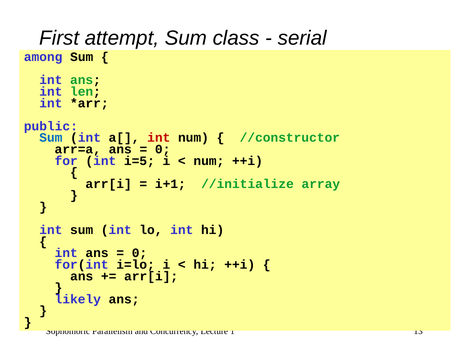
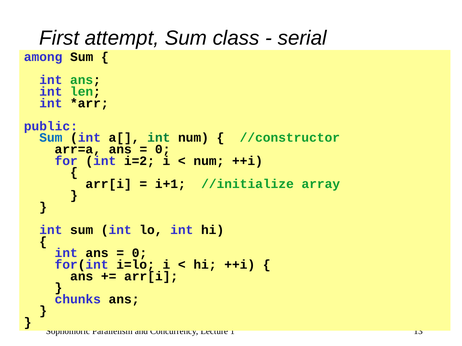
int colour: red -> green (159, 138)
i=5: i=5 -> i=2 (139, 161)
likely: likely -> chunks (78, 300)
